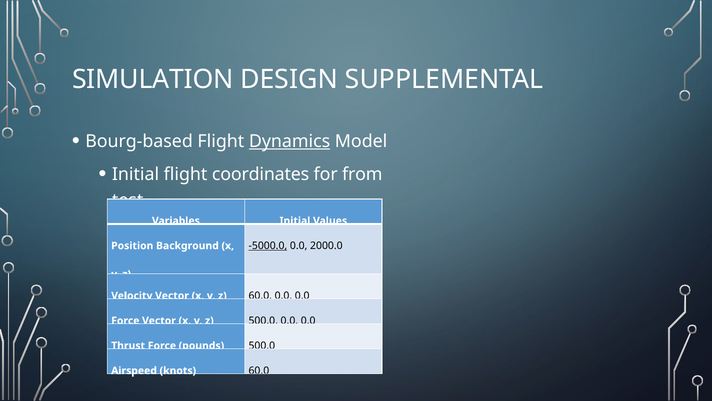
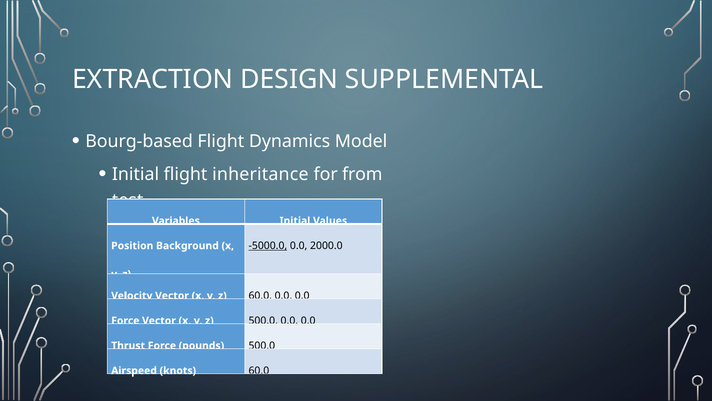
SIMULATION: SIMULATION -> EXTRACTION (153, 79)
Dynamics underline: present -> none (290, 141)
coordinates: coordinates -> inheritance (260, 174)
